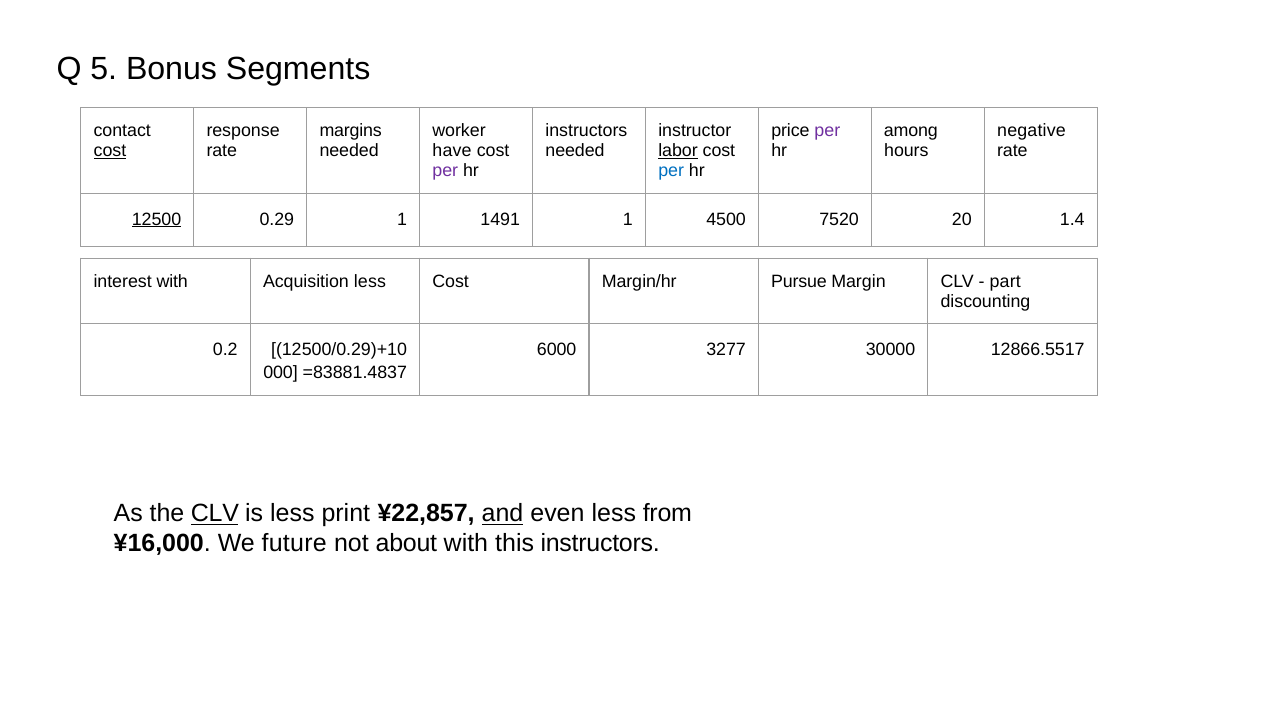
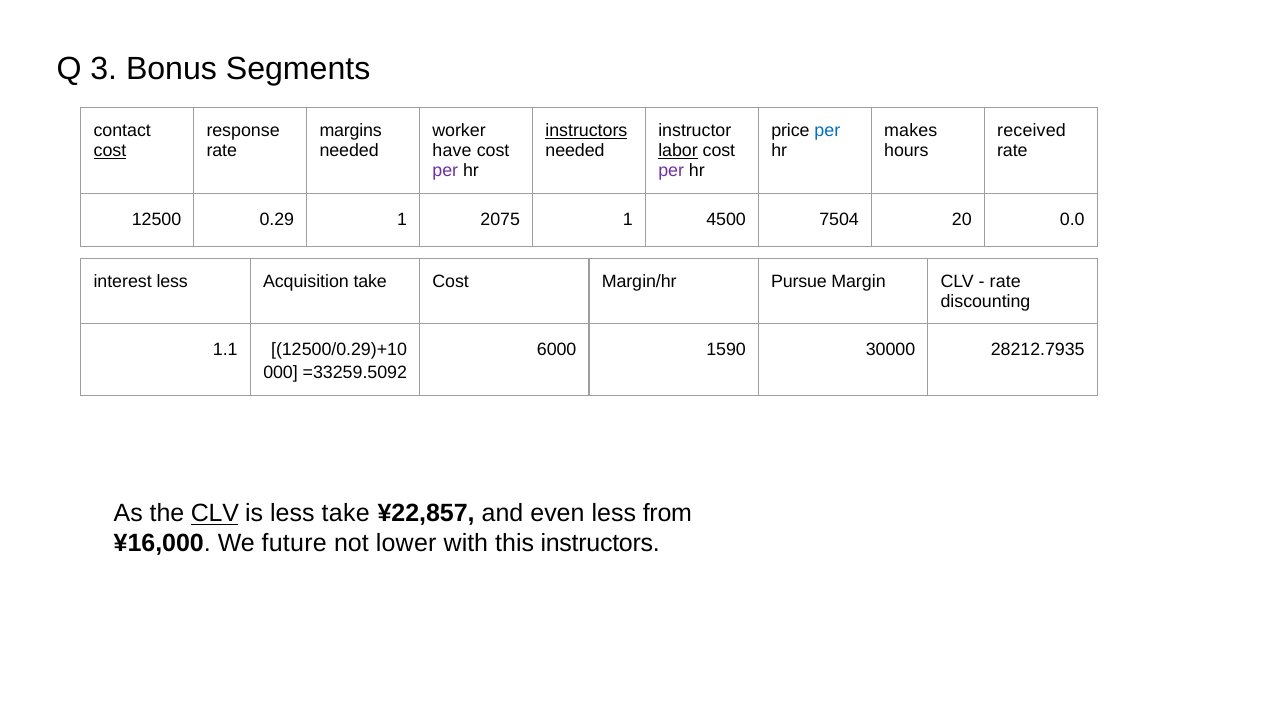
5: 5 -> 3 (104, 69)
instructors underline: none -> present (586, 131)
per colour: purple -> blue (827, 131)
among: among -> makes (911, 131)
negative: negative -> received (1032, 131)
per colour: blue -> purple (671, 171)
12500 underline: present -> none (157, 219)
1491: 1491 -> 2075 (500, 219)
7520: 7520 -> 7504 (839, 219)
1.4: 1.4 -> 0.0 (1072, 219)
interest with: with -> less (172, 281)
Acquisition less: less -> take (370, 281)
part: part -> rate (1005, 281)
0.2: 0.2 -> 1.1 (225, 350)
3277: 3277 -> 1590 (726, 350)
12866.5517: 12866.5517 -> 28212.7935 (1038, 350)
=83881.4837: =83881.4837 -> =33259.5092 (355, 373)
less print: print -> take (346, 514)
and underline: present -> none (503, 514)
about: about -> lower (406, 544)
